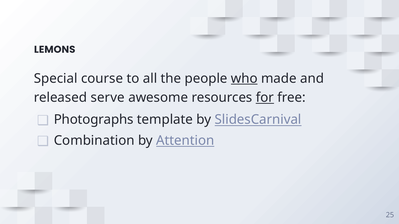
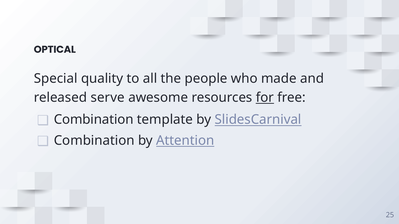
LEMONS: LEMONS -> OPTICAL (55, 50)
course: course -> quality (102, 79)
who underline: present -> none (244, 79)
Photographs: Photographs -> Combination (94, 120)
